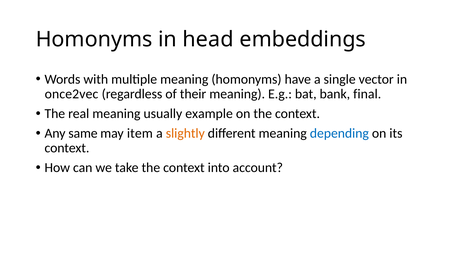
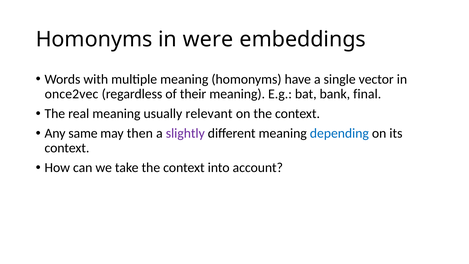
head: head -> were (208, 39)
example: example -> relevant (209, 114)
item: item -> then (140, 133)
slightly colour: orange -> purple (185, 133)
